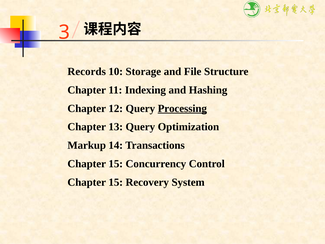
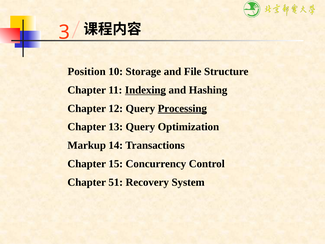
Records: Records -> Position (87, 72)
Indexing underline: none -> present (145, 90)
15: 15 -> 51 (116, 182)
